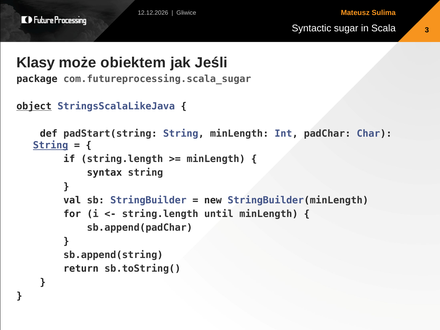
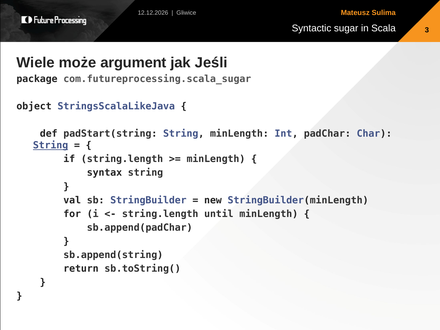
Klasy: Klasy -> Wiele (36, 63)
obiektem: obiektem -> argument (133, 63)
object underline: present -> none (34, 106)
